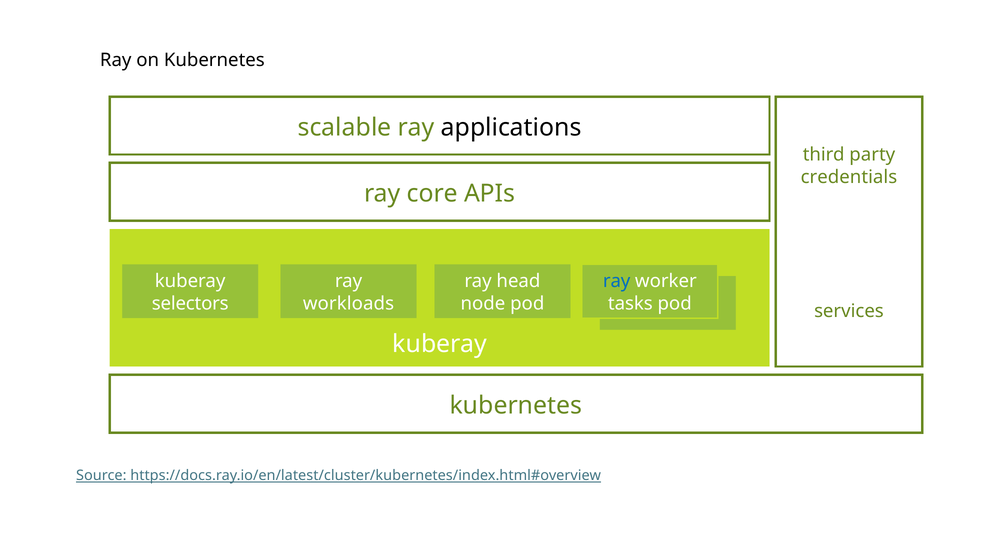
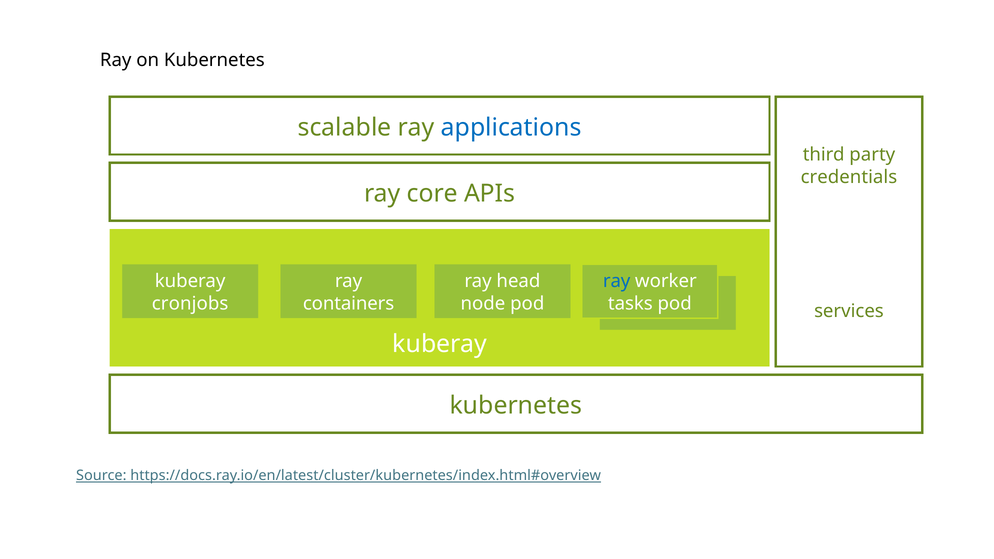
applications colour: black -> blue (511, 127)
selectors: selectors -> cronjobs (190, 304)
workloads: workloads -> containers (349, 304)
